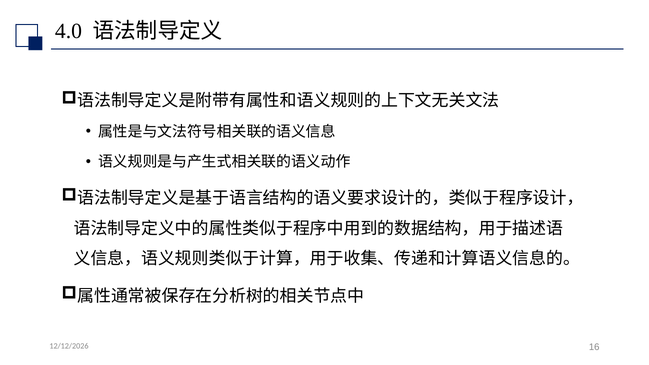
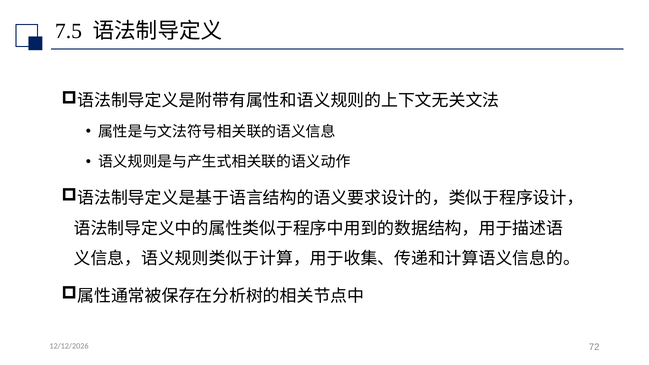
4.0: 4.0 -> 7.5 (69, 31)
16: 16 -> 72 (594, 347)
